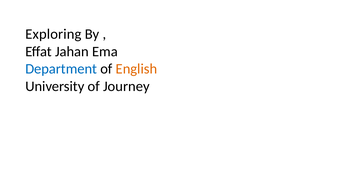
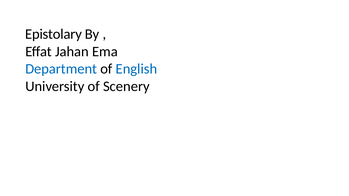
Exploring: Exploring -> Epistolary (54, 34)
English colour: orange -> blue (136, 69)
Journey: Journey -> Scenery (126, 86)
